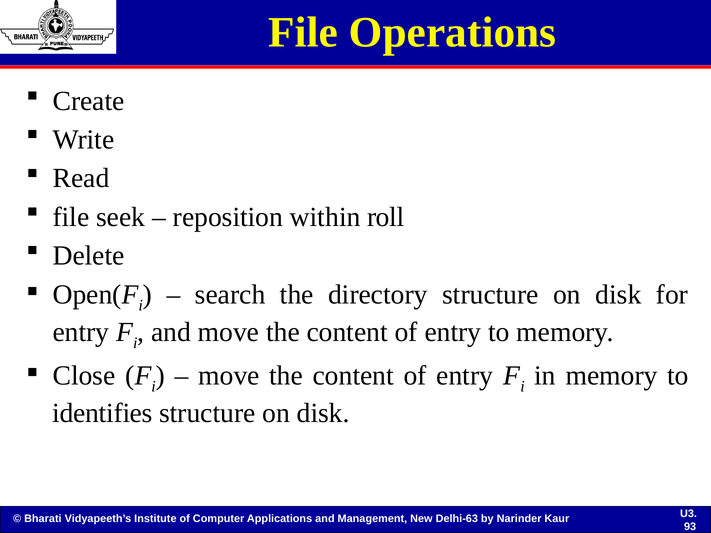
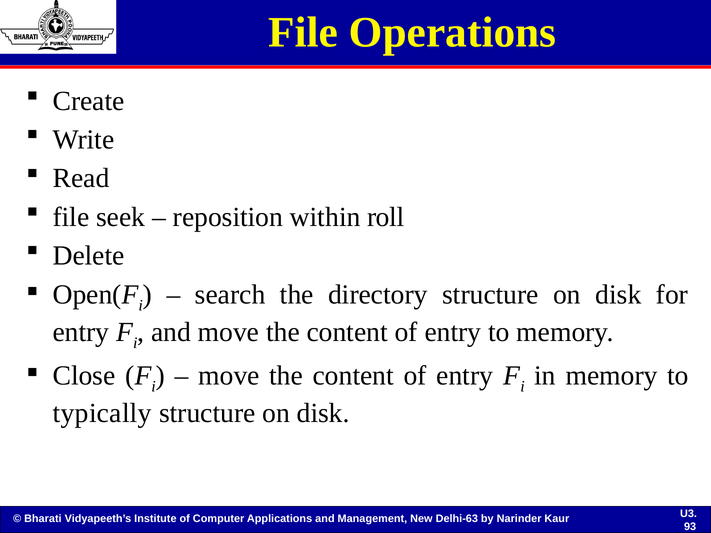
identifies: identifies -> typically (102, 413)
